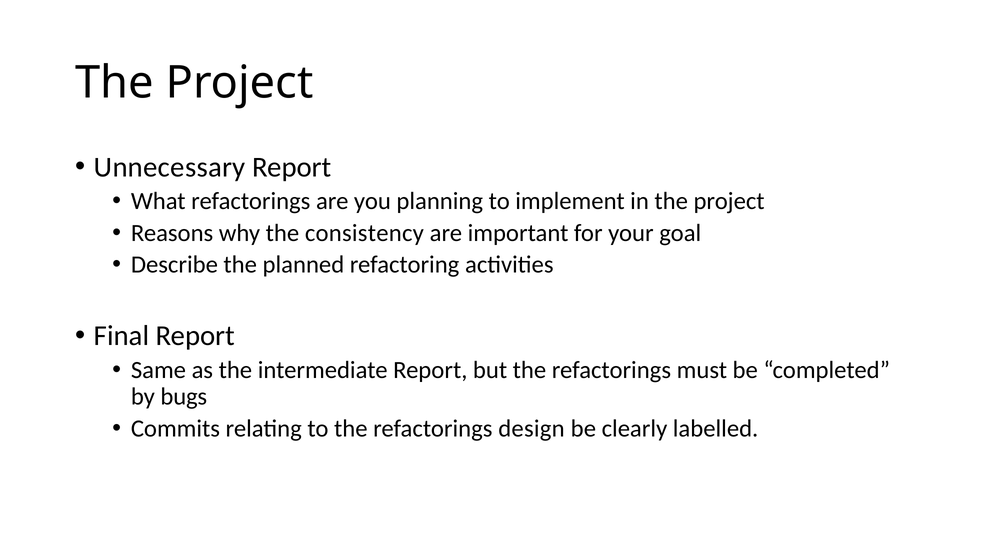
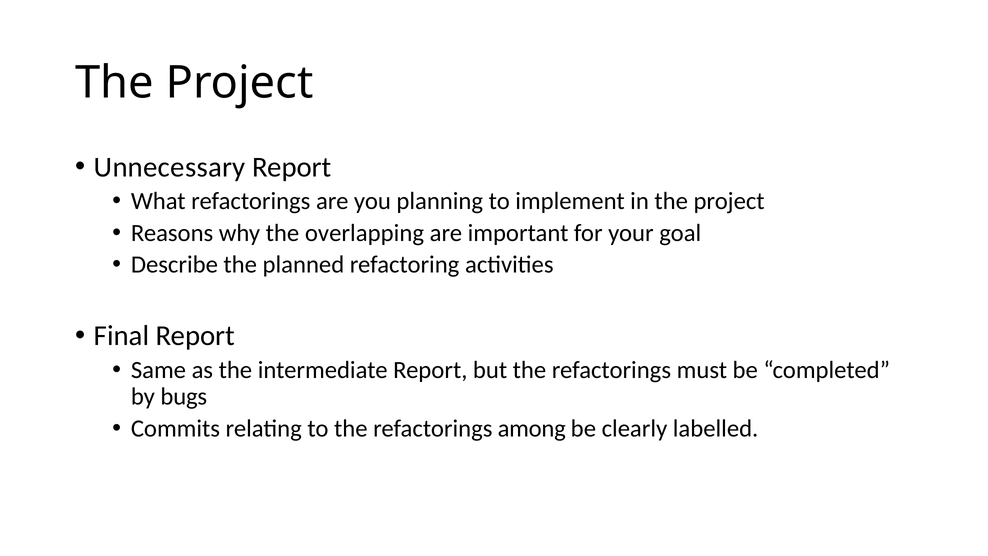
consistency: consistency -> overlapping (364, 233)
design: design -> among (532, 428)
